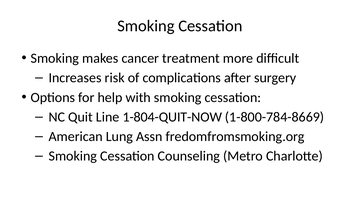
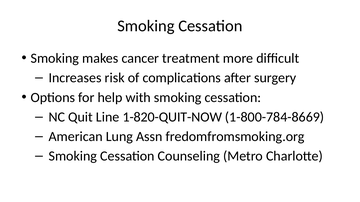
1-804-QUIT-NOW: 1-804-QUIT-NOW -> 1-820-QUIT-NOW (172, 117)
